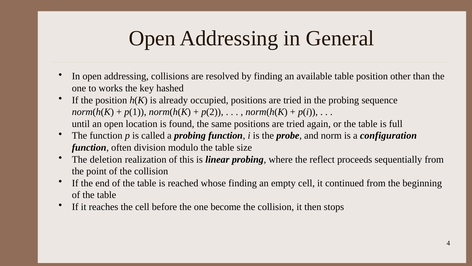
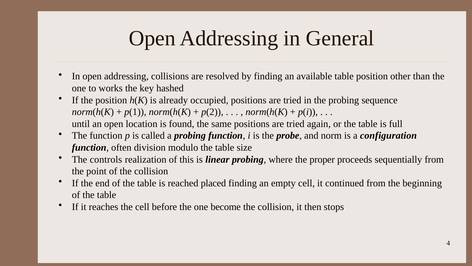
deletion: deletion -> controls (106, 159)
reflect: reflect -> proper (322, 159)
whose: whose -> placed (213, 183)
